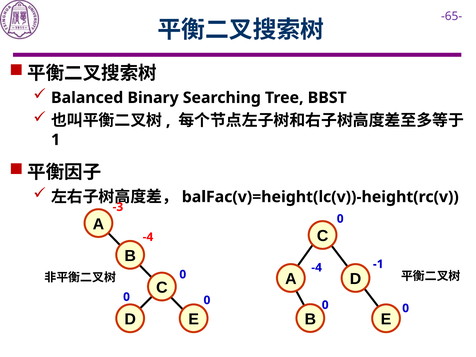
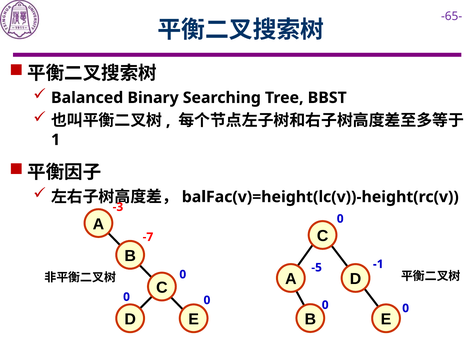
-4: -4 -> -7 (148, 237)
-4: -4 -> -5 (317, 268)
